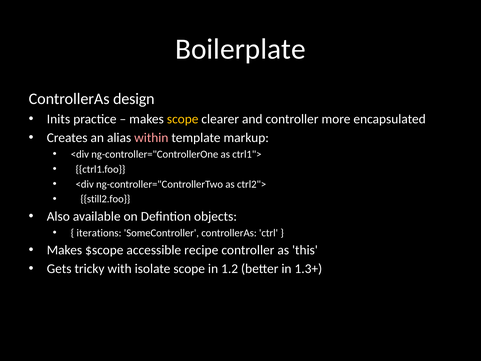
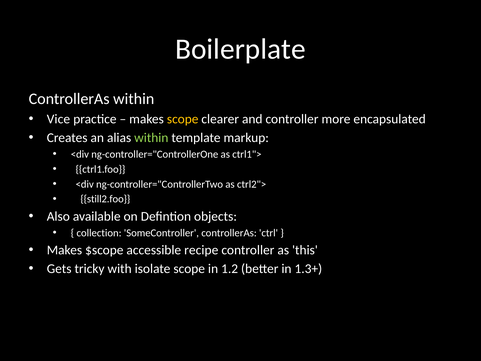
ControllerAs design: design -> within (134, 99)
Inits: Inits -> Vice (58, 119)
within colour: pink -> light green (151, 138)
iterations: iterations -> collection (99, 233)
